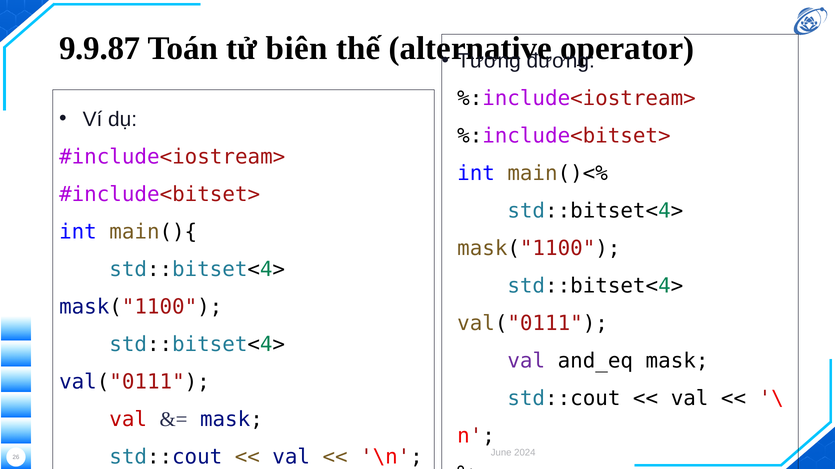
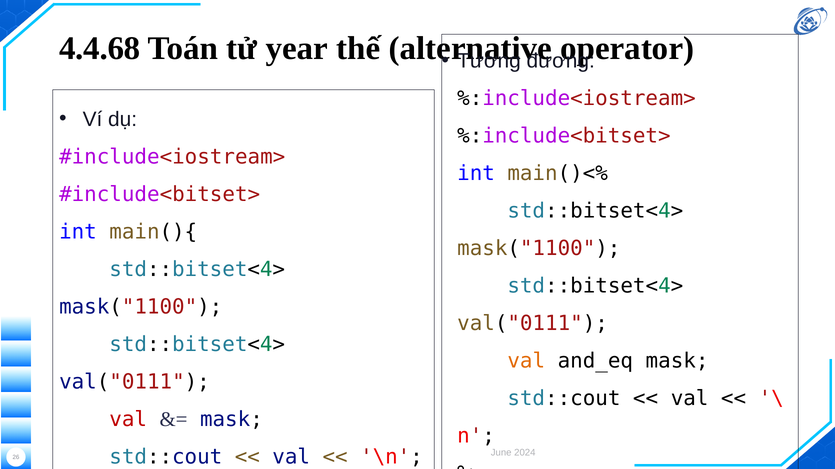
9.9.87: 9.9.87 -> 4.4.68 (100, 49)
biên: biên -> year (297, 49)
val colour: purple -> orange (526, 362)
